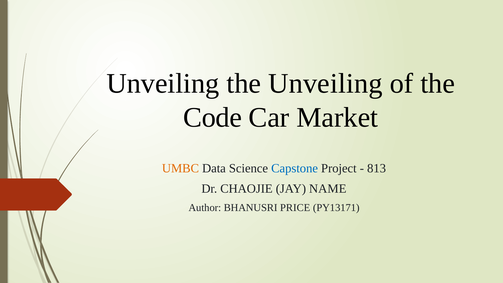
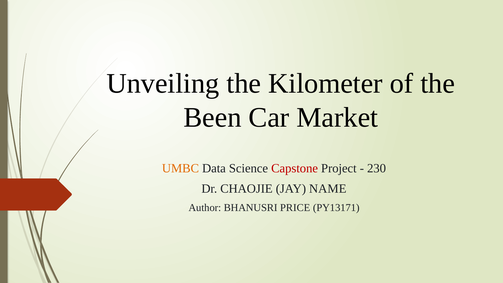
the Unveiling: Unveiling -> Kilometer (325, 83)
Code: Code -> Been (212, 117)
Capstone colour: blue -> red (295, 168)
813: 813 -> 230 (377, 168)
